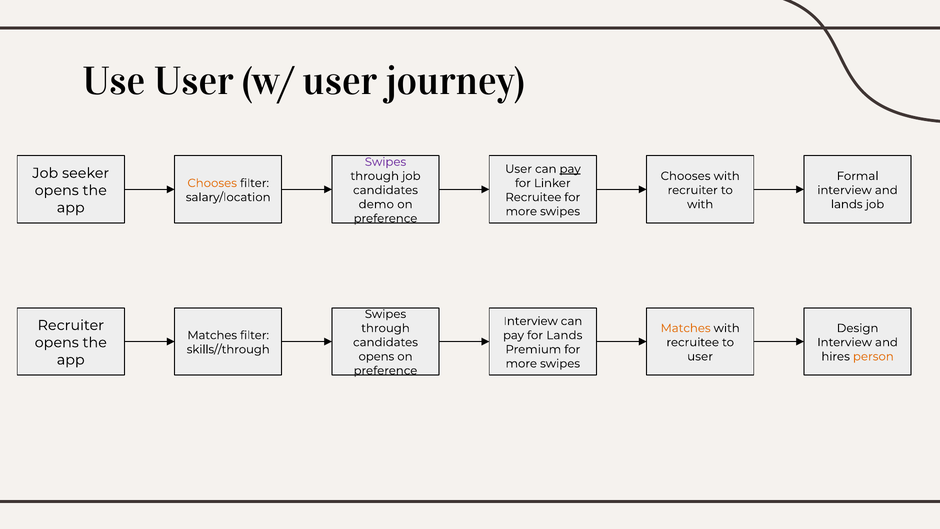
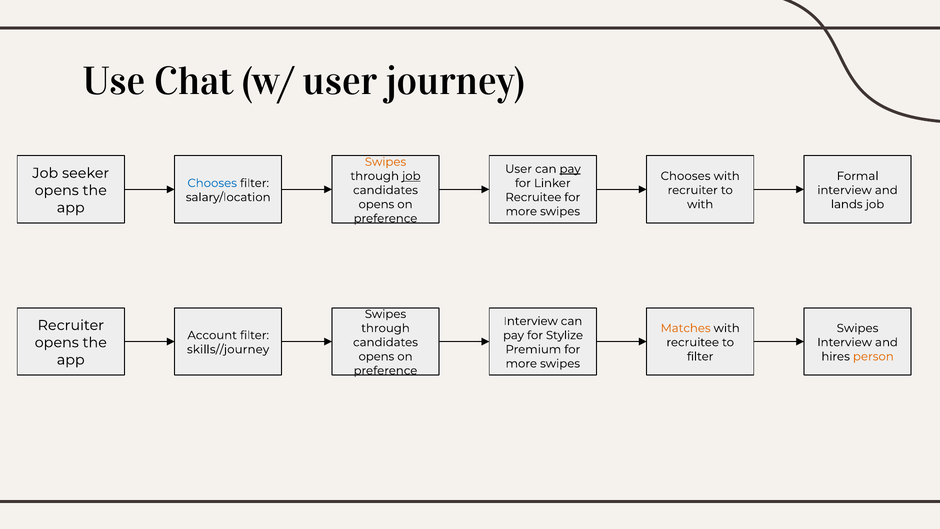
Use User: User -> Chat (194, 81)
Swipes colour: purple -> orange (385, 162)
job underline: none -> present (411, 176)
Chooses colour: orange -> blue (212, 183)
demo: demo -> opens (376, 204)
Design: Design -> Swipes (858, 328)
Matches: Matches -> Account (212, 335)
for Lands: Lands -> Stylize (564, 335)
skills//through: skills//through -> skills//journey (228, 349)
user: user -> filter (700, 356)
